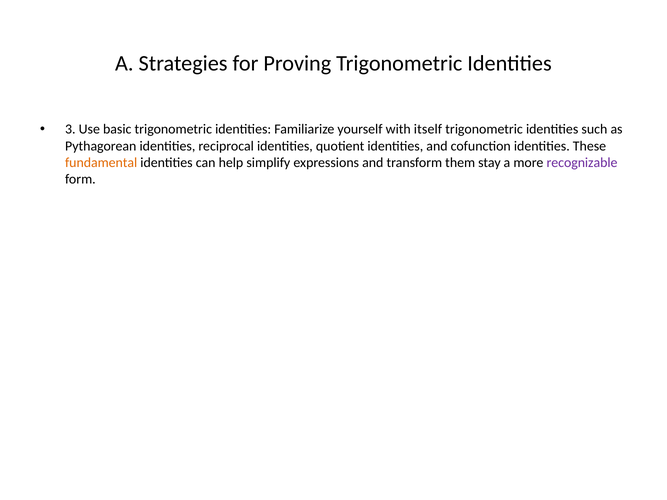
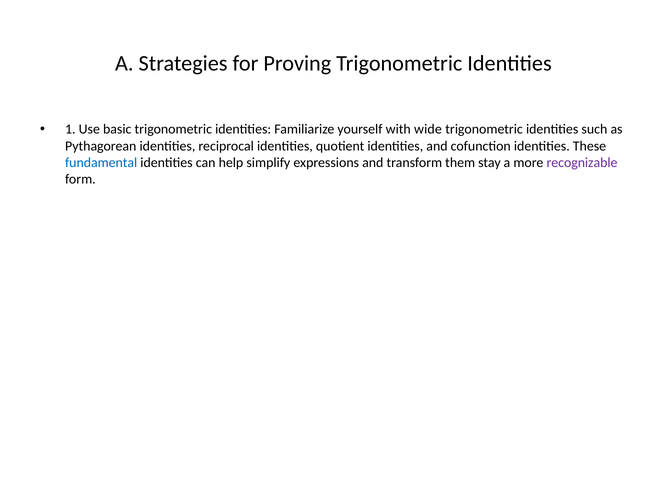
3: 3 -> 1 (70, 129)
itself: itself -> wide (428, 129)
fundamental colour: orange -> blue (101, 163)
